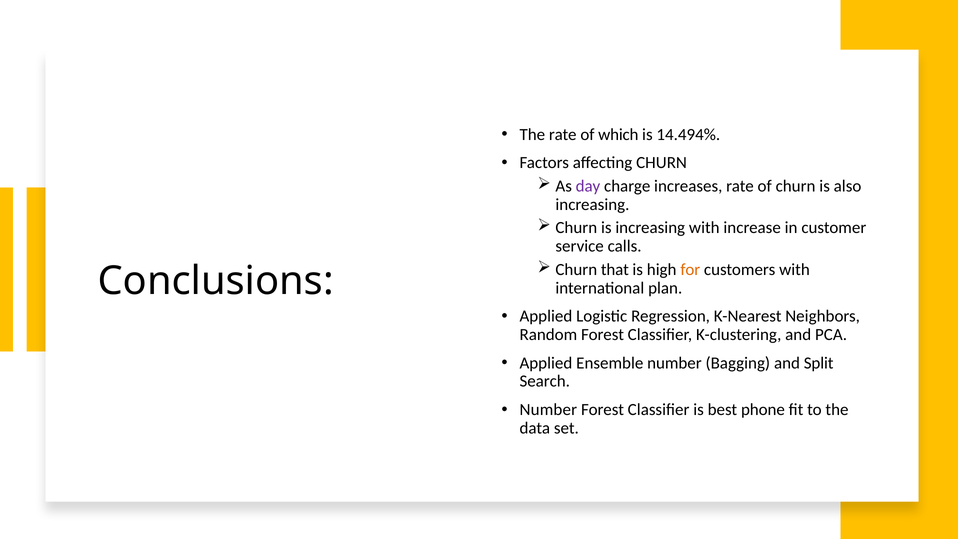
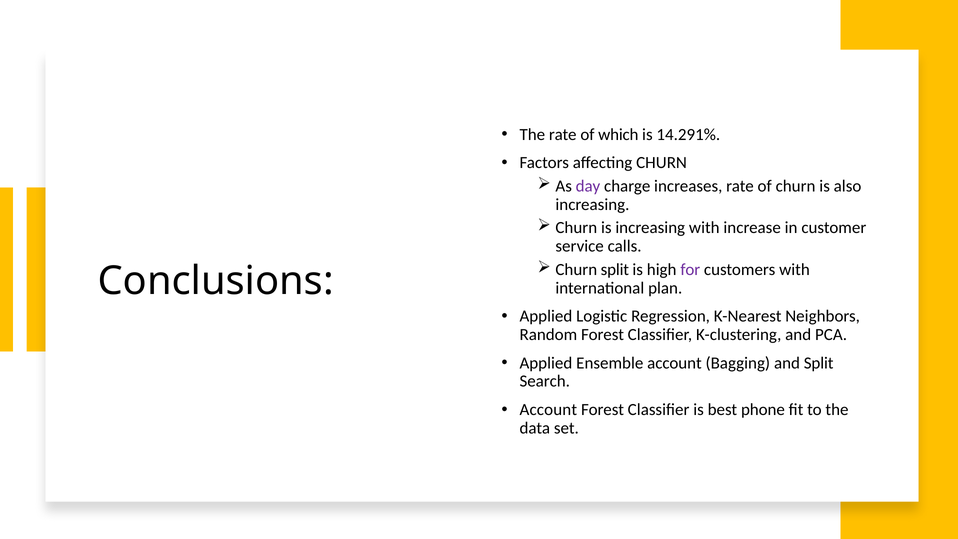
14.494%: 14.494% -> 14.291% (688, 134)
Churn that: that -> split (615, 269)
for colour: orange -> purple (690, 269)
Ensemble number: number -> account (674, 363)
Number: Number -> Account (548, 410)
